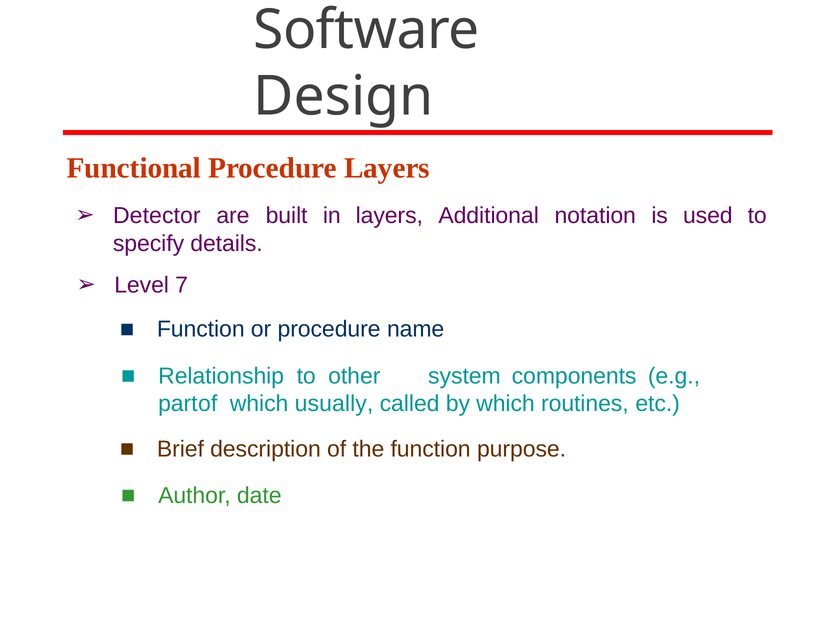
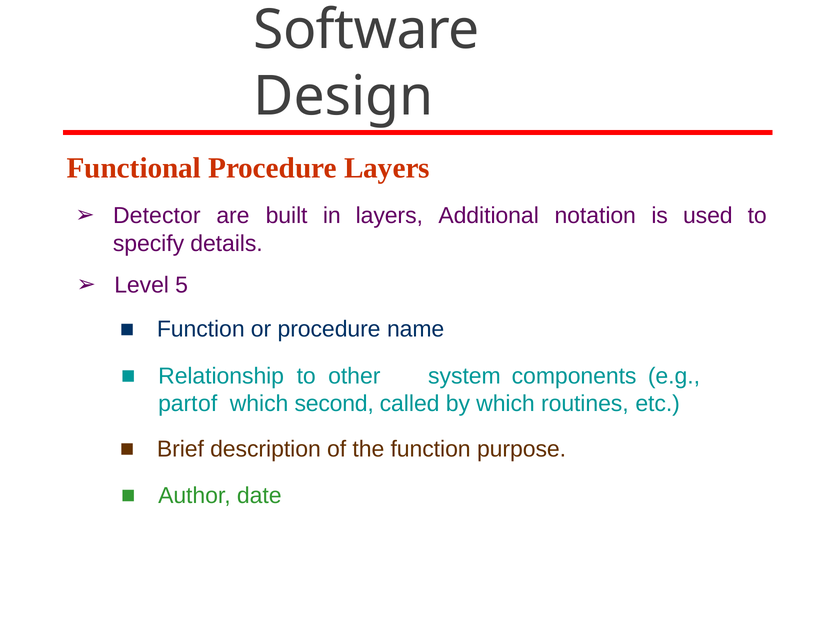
7: 7 -> 5 (182, 285)
usually: usually -> second (334, 403)
